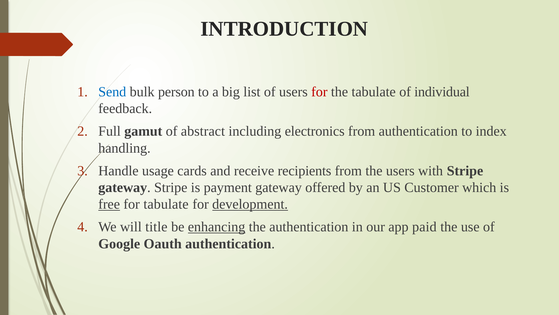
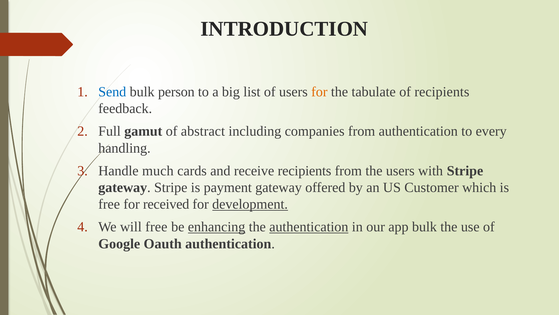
for colour: red -> orange (319, 92)
of individual: individual -> recipients (442, 92)
electronics: electronics -> companies (315, 131)
index: index -> every (491, 131)
usage: usage -> much (158, 170)
free underline: present -> none (109, 204)
for tabulate: tabulate -> received (166, 204)
will title: title -> free (156, 227)
authentication underline: none -> present (309, 227)
app paid: paid -> bulk (424, 227)
